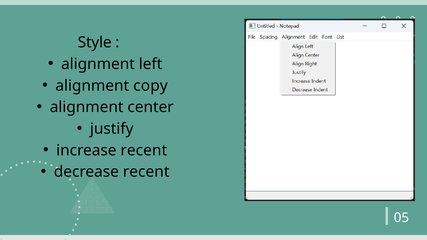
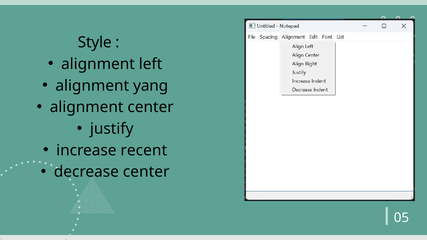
copy: copy -> yang (151, 86)
decrease recent: recent -> center (146, 172)
